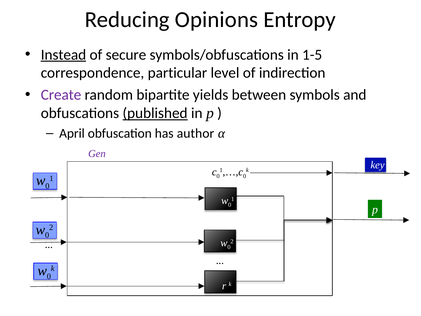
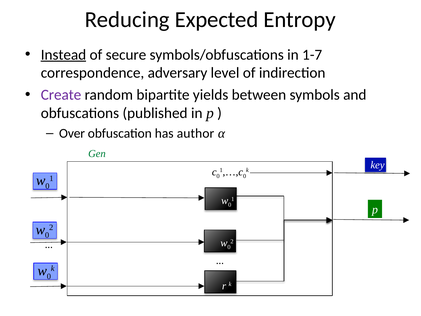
Opinions: Opinions -> Expected (217, 20)
1-5: 1-5 -> 1-7 (312, 55)
particular: particular -> adversary (178, 73)
published underline: present -> none (155, 113)
April: April -> Over (72, 133)
Gen colour: purple -> green (97, 154)
